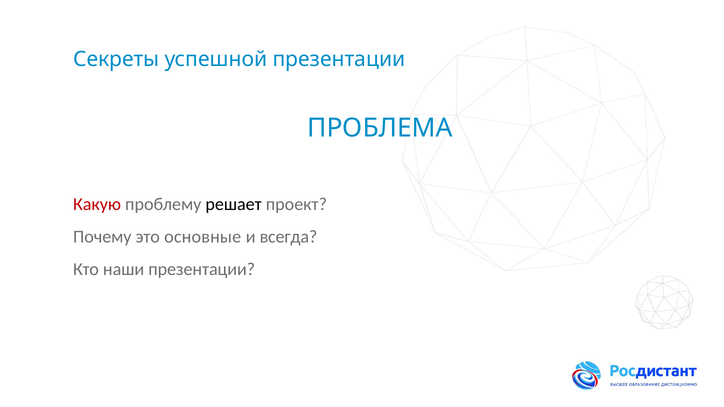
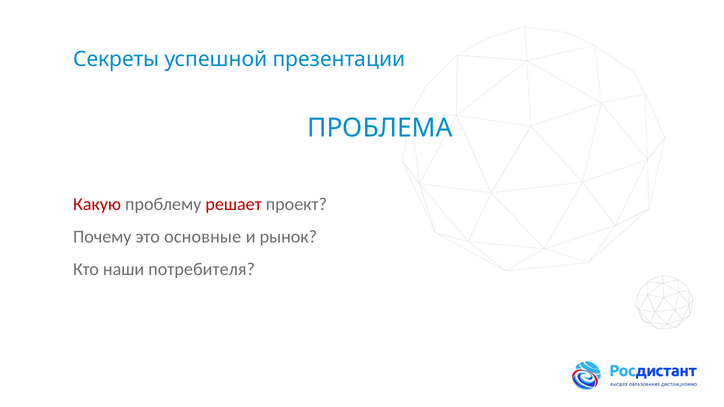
решает colour: black -> red (234, 204)
всегда: всегда -> рынок (288, 237)
наши презентации: презентации -> потребителя (202, 269)
